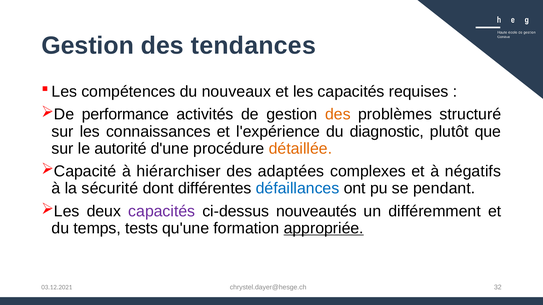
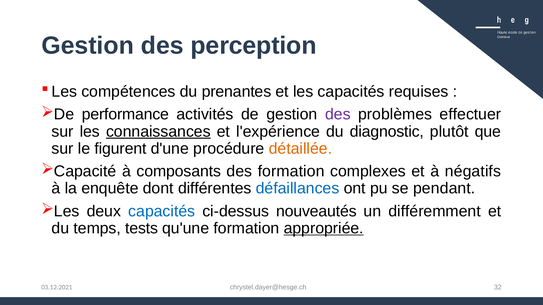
tendances: tendances -> perception (254, 46)
nouveaux: nouveaux -> prenantes (237, 92)
des colour: orange -> purple (338, 115)
structuré: structuré -> effectuer (470, 115)
connaissances underline: none -> present (158, 132)
autorité: autorité -> figurent (121, 149)
hiérarchiser: hiérarchiser -> composants (179, 172)
des adaptées: adaptées -> formation (291, 172)
sécurité: sécurité -> enquête (110, 189)
capacités colour: purple -> blue (162, 211)
